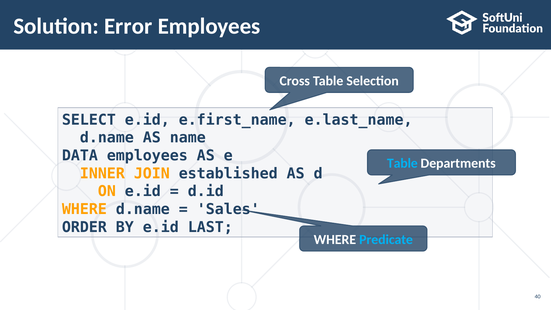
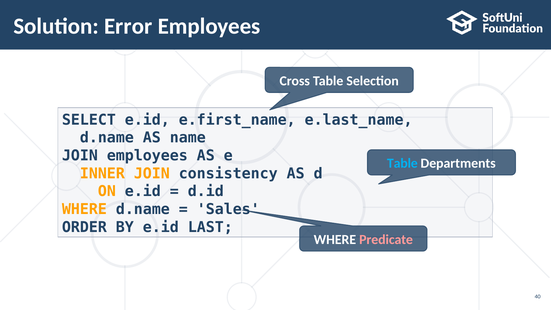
DATA: DATA -> JOIN (80, 156)
established: established -> consistency (228, 173)
Predicate colour: light blue -> pink (386, 239)
